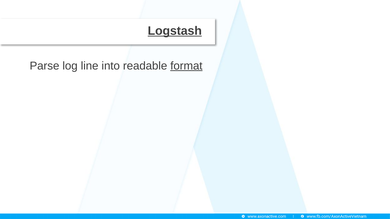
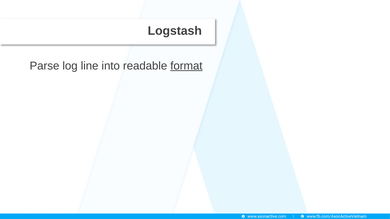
Logstash underline: present -> none (175, 31)
